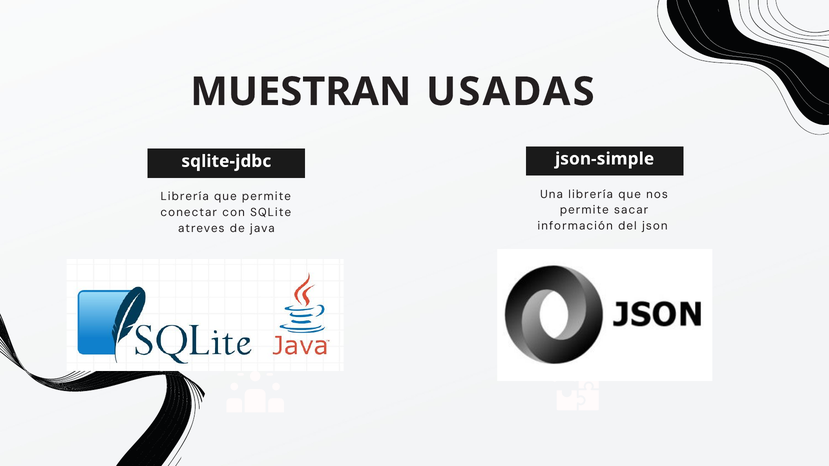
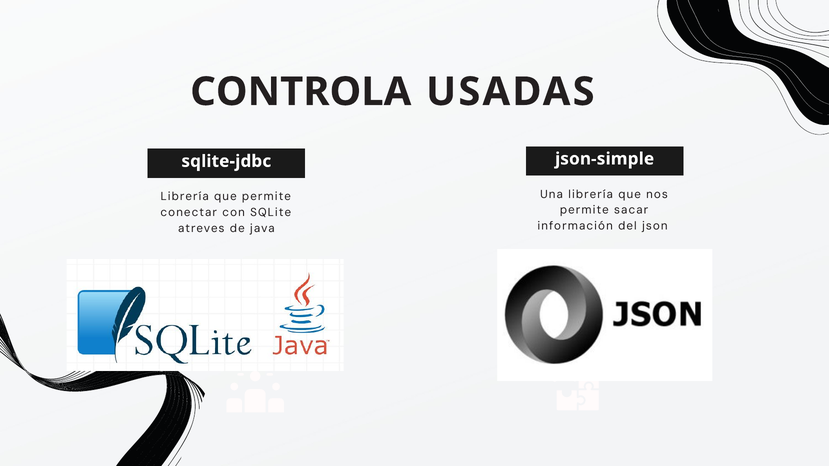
MUESTRAN: MUESTRAN -> CONTROLA (301, 92)
